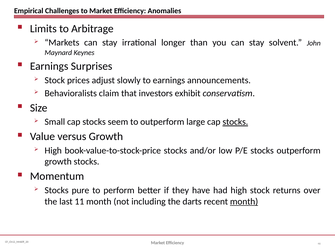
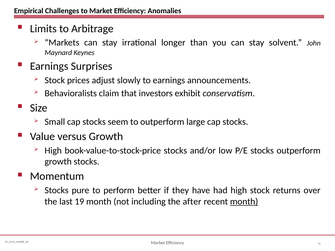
stocks underline: present -> none (235, 122)
11: 11 -> 19 (79, 202)
darts: darts -> after (192, 202)
